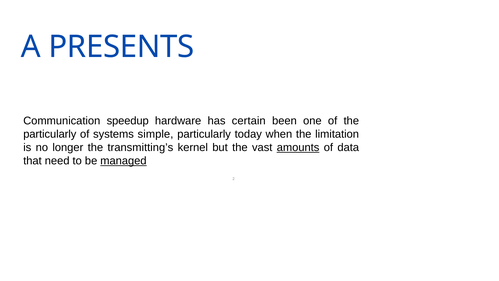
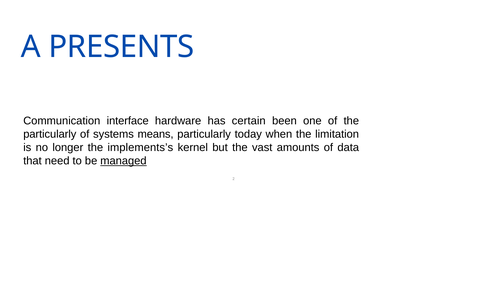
speedup: speedup -> interface (128, 121)
simple: simple -> means (156, 134)
transmitting’s: transmitting’s -> implements’s (140, 147)
amounts underline: present -> none (298, 147)
